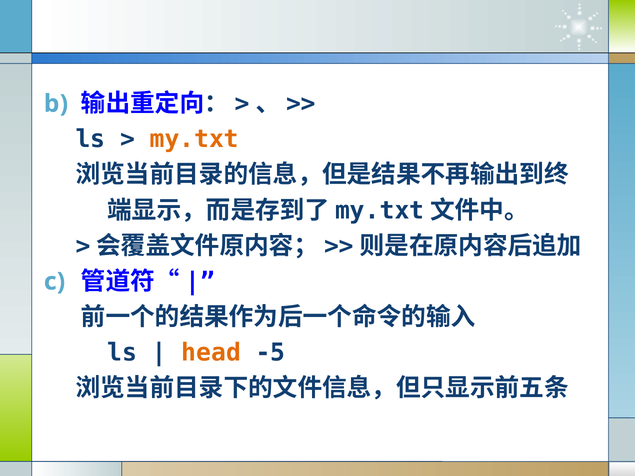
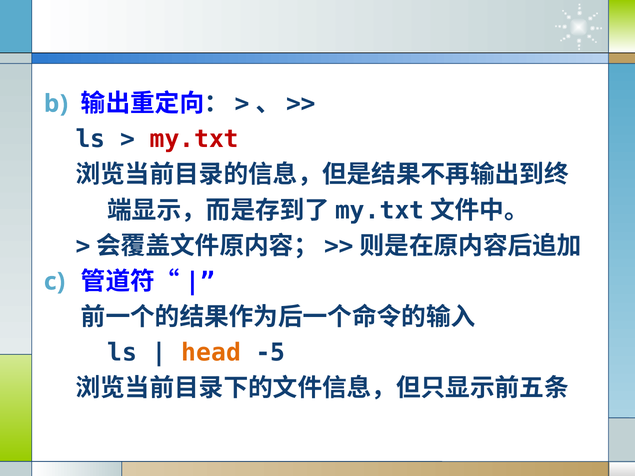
my.txt colour: orange -> red (194, 139)
